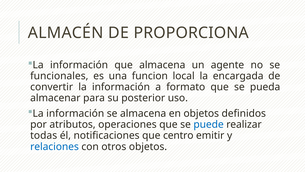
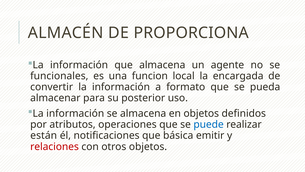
todas: todas -> están (44, 135)
centro: centro -> básica (178, 135)
relaciones colour: blue -> red (55, 146)
